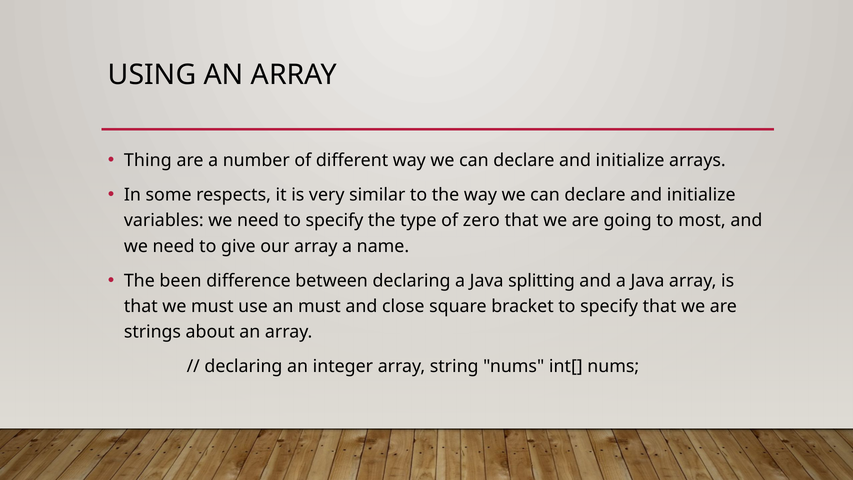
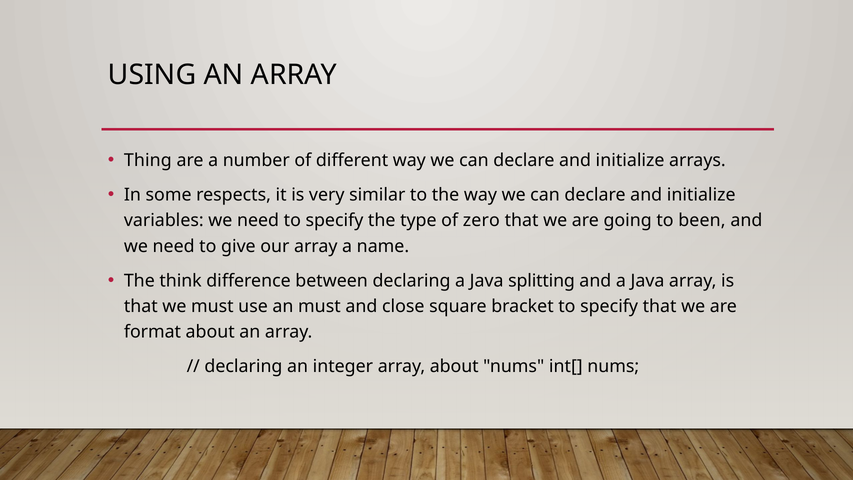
most: most -> been (702, 220)
been: been -> think (181, 281)
strings: strings -> format (152, 332)
array string: string -> about (454, 366)
